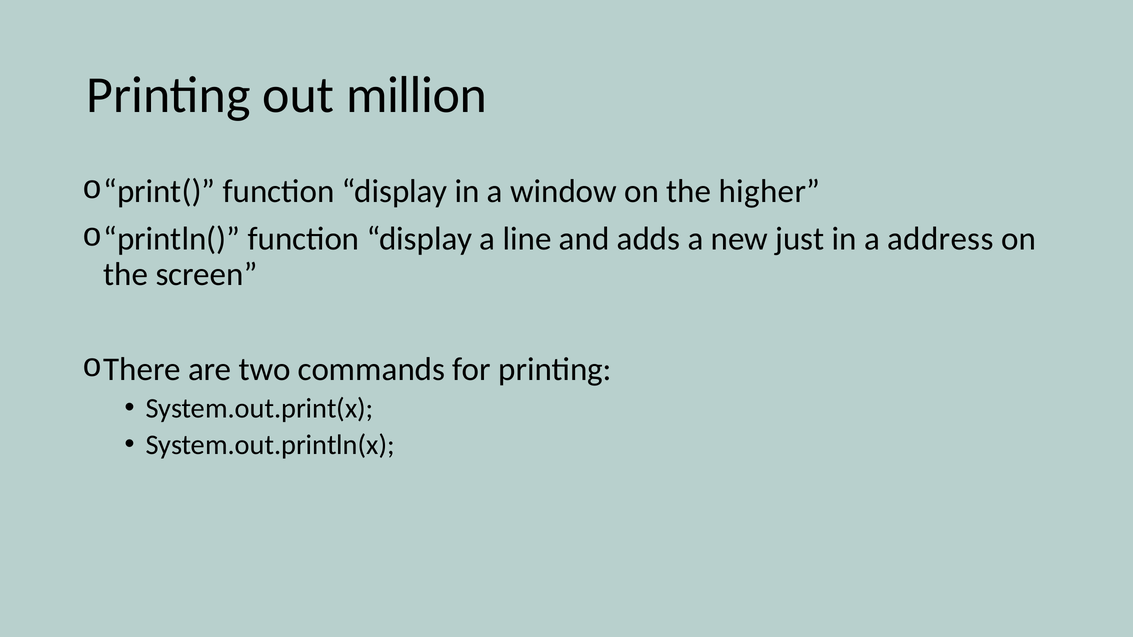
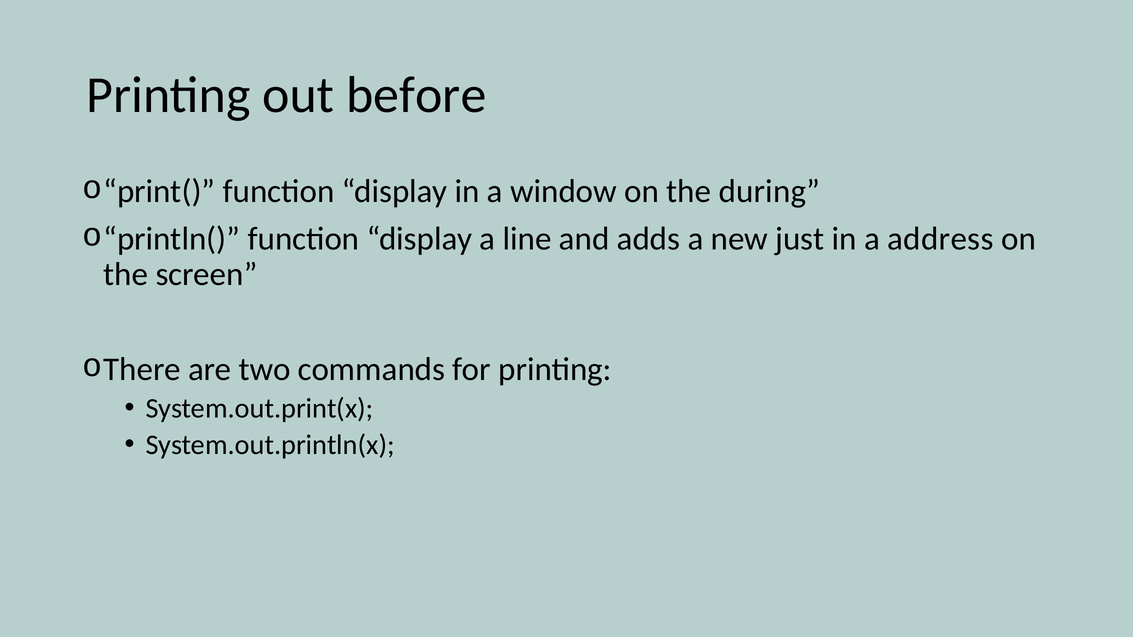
million: million -> before (416, 95)
higher: higher -> during (769, 191)
